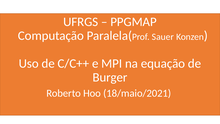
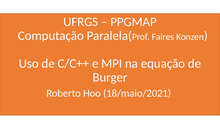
Sauer: Sauer -> Faires (163, 37)
